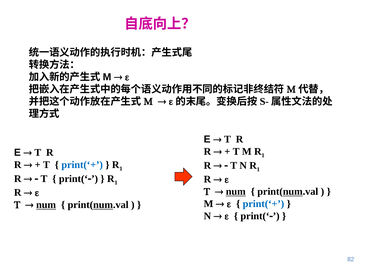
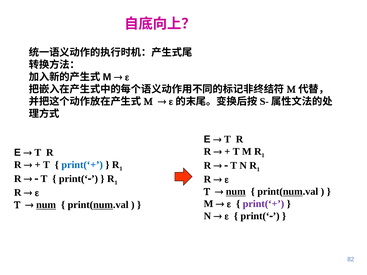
print(‘+ colour: blue -> purple (263, 204)
